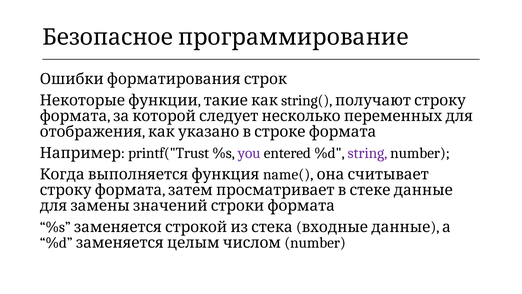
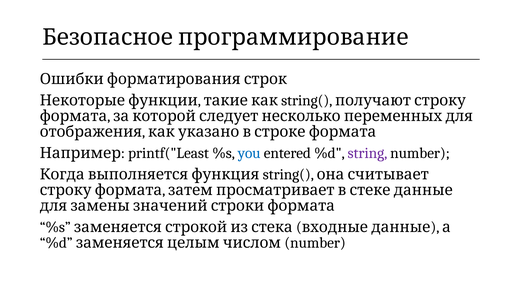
printf("Trust: printf("Trust -> printf("Least (169, 153)
you colour: purple -> blue (249, 153)
name(: name( -> string( (288, 174)
